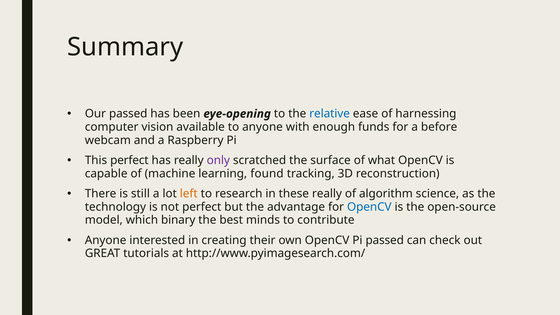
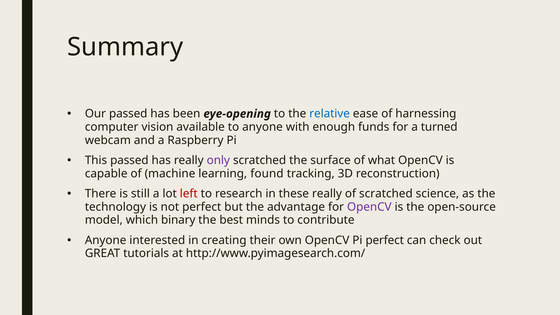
before: before -> turned (439, 127)
This perfect: perfect -> passed (129, 160)
left colour: orange -> red (189, 194)
of algorithm: algorithm -> scratched (386, 194)
OpenCV colour: blue -> purple (369, 207)
Pi passed: passed -> perfect (385, 240)
